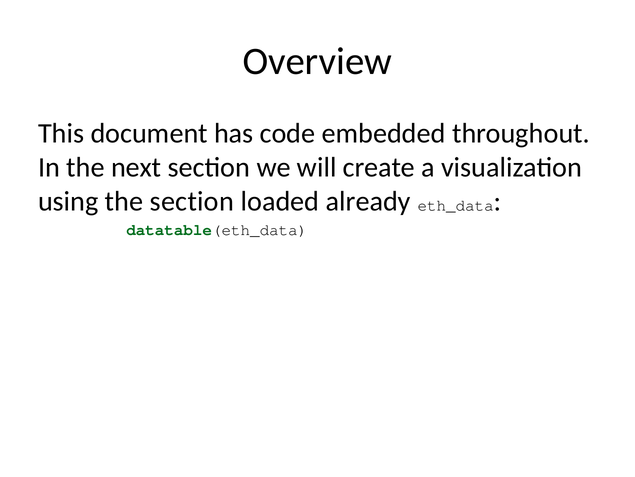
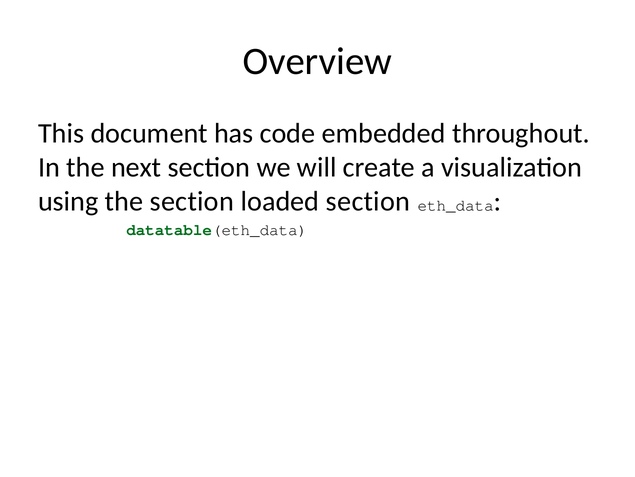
loaded already: already -> section (368, 201)
